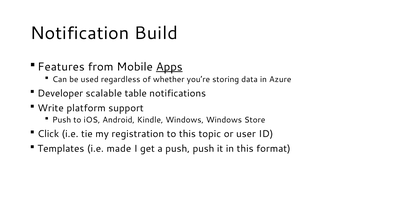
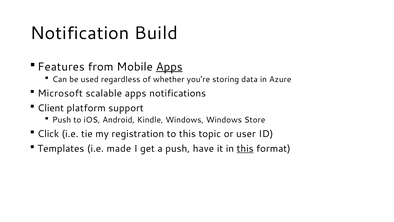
Developer: Developer -> Microsoft (60, 93)
scalable table: table -> apps (136, 93)
Write: Write -> Client (51, 108)
push push: push -> have (203, 148)
this underline: none -> present (245, 148)
